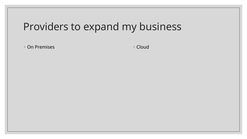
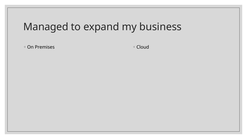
Providers: Providers -> Managed (46, 27)
